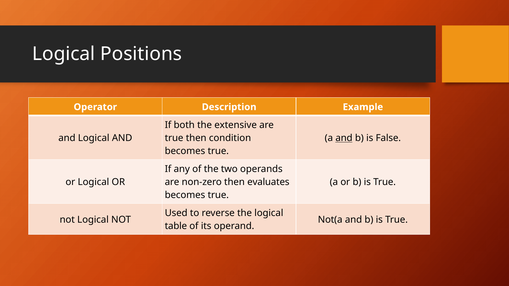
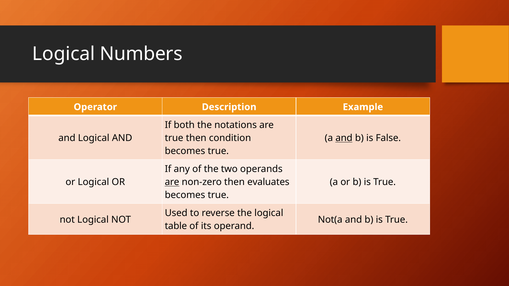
Positions: Positions -> Numbers (141, 54)
extensive: extensive -> notations (236, 125)
are underline: none -> present (172, 182)
